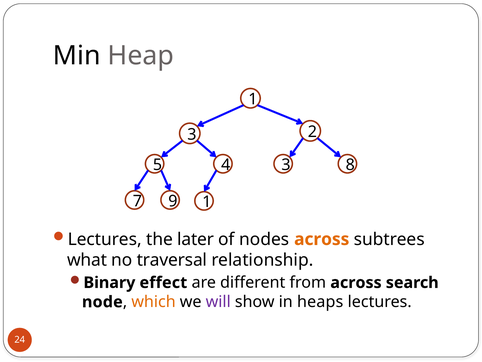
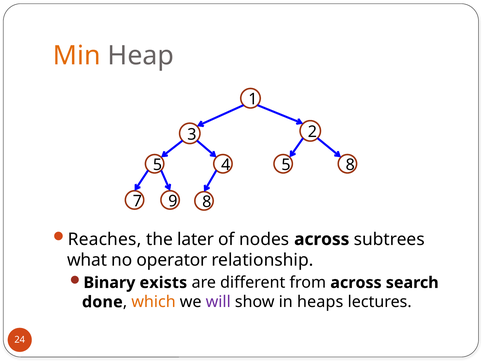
Min colour: black -> orange (77, 56)
4 3: 3 -> 5 (286, 165)
9 1: 1 -> 8 (207, 202)
Lectures: Lectures -> Reaches (105, 239)
across colour: orange -> black (322, 239)
traversal: traversal -> operator (172, 260)
effect: effect -> exists (163, 282)
node: node -> done (102, 302)
